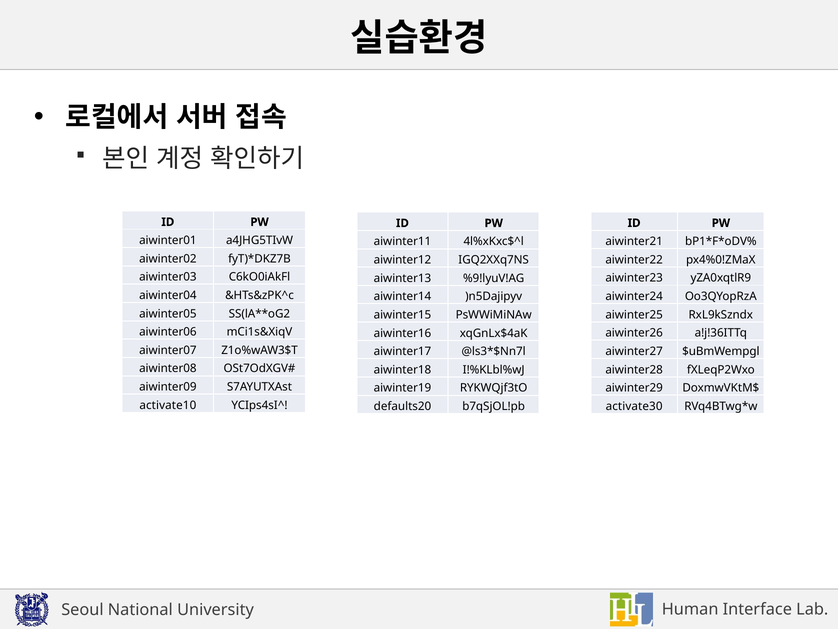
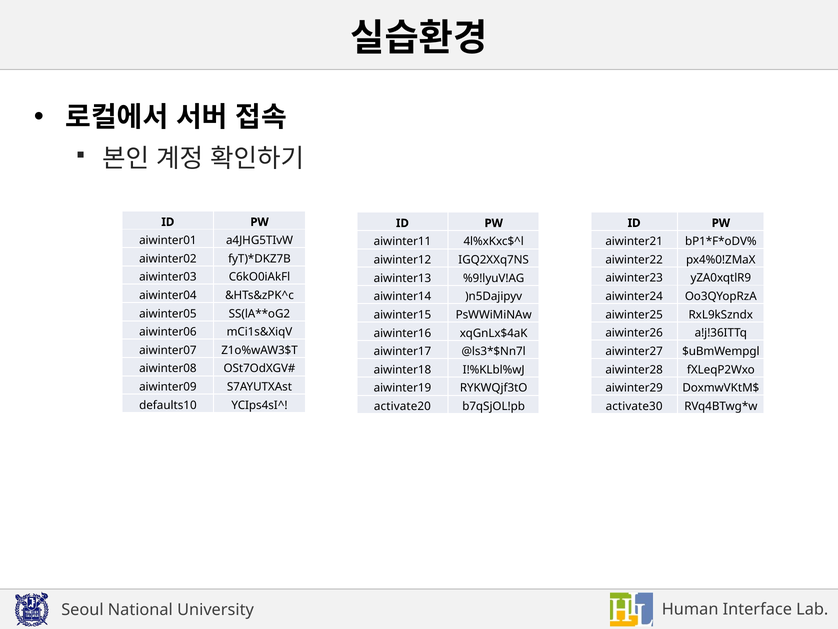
activate10: activate10 -> defaults10 (168, 405)
defaults20: defaults20 -> activate20 (402, 406)
